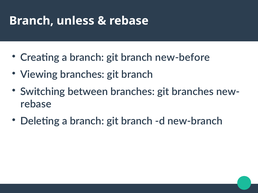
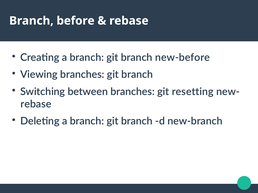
unless: unless -> before (76, 21)
git branches: branches -> resetting (193, 92)
